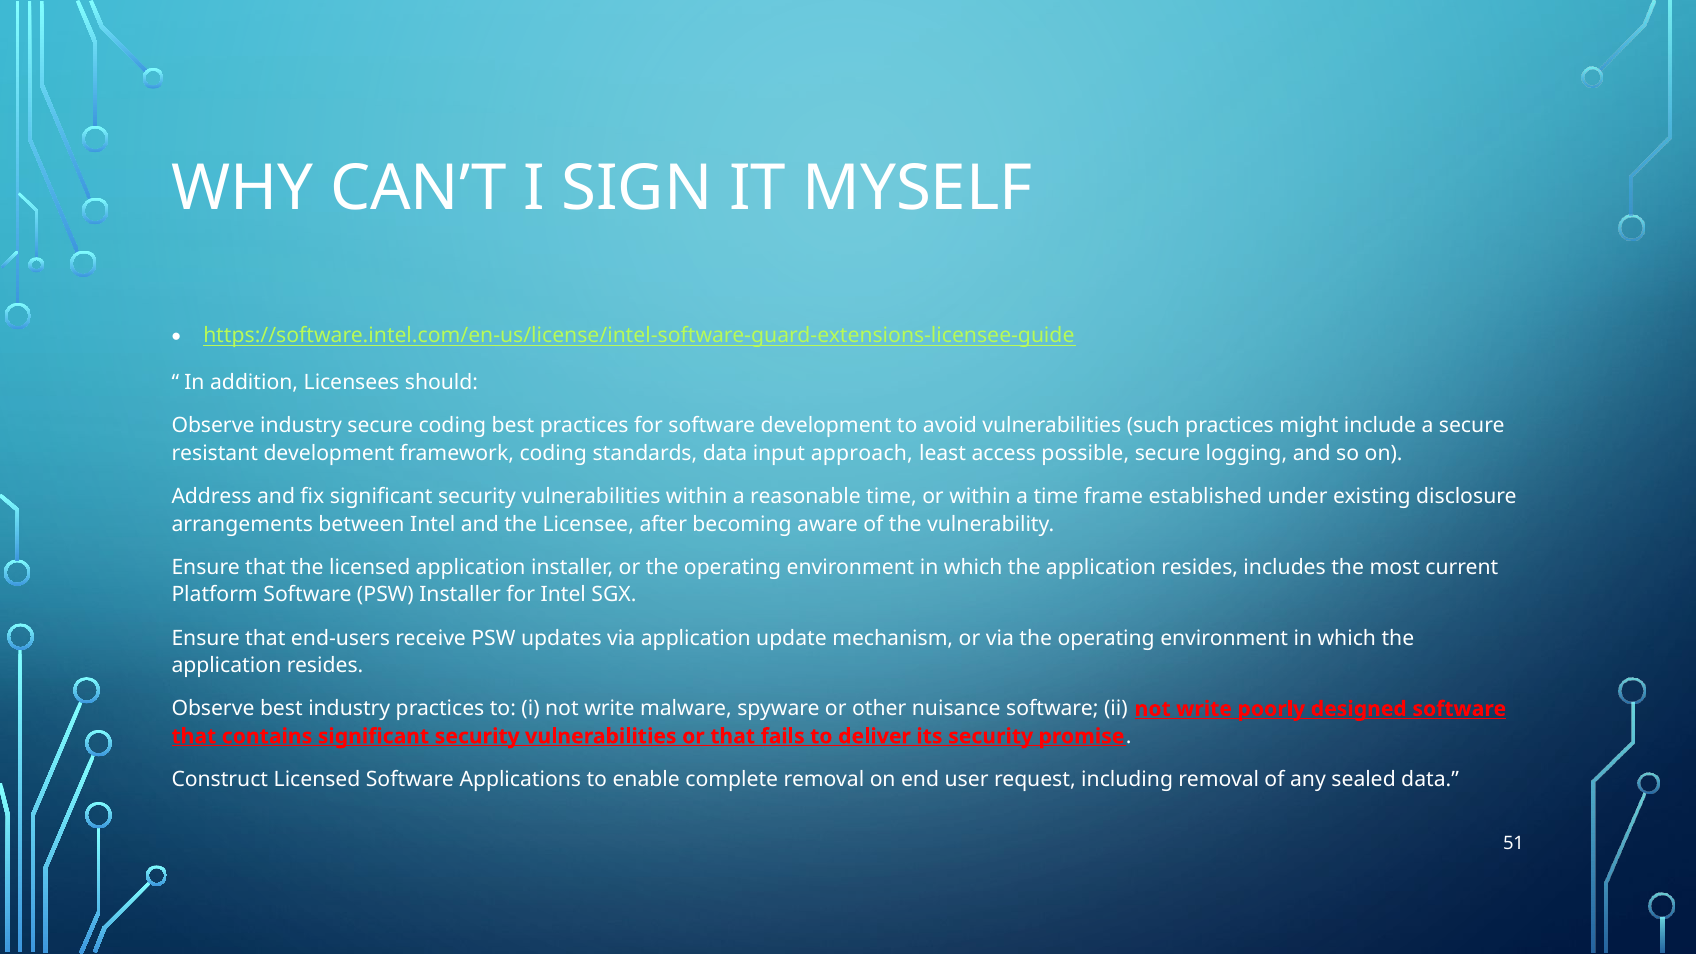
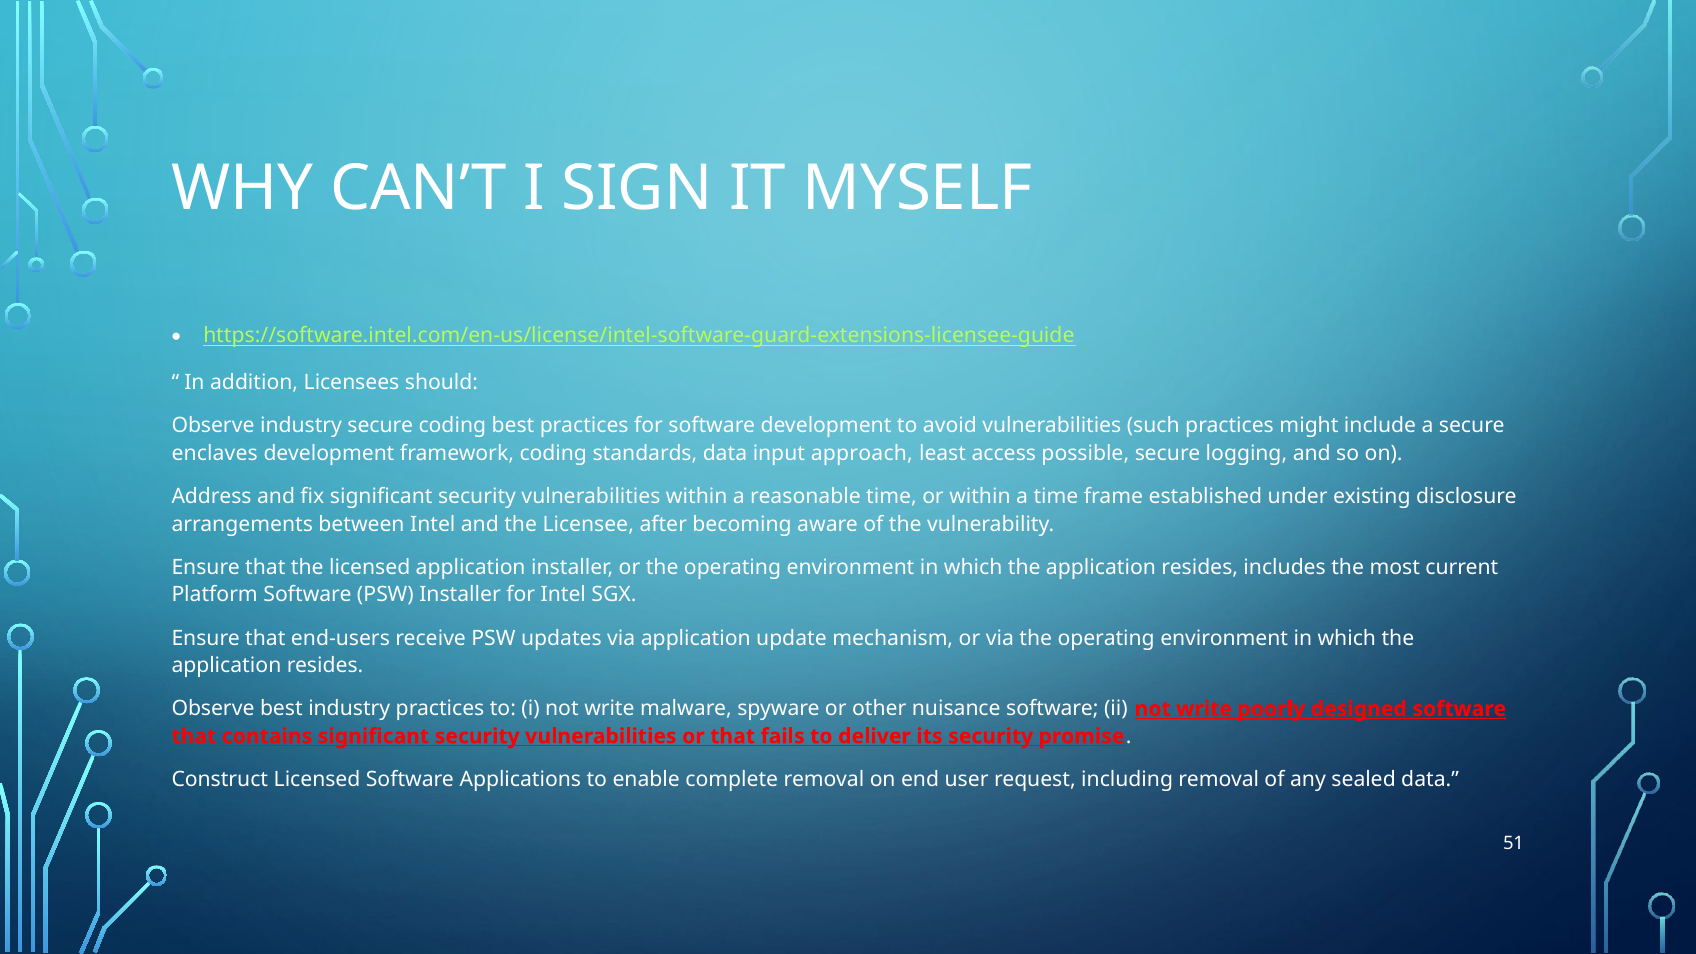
resistant: resistant -> enclaves (215, 453)
